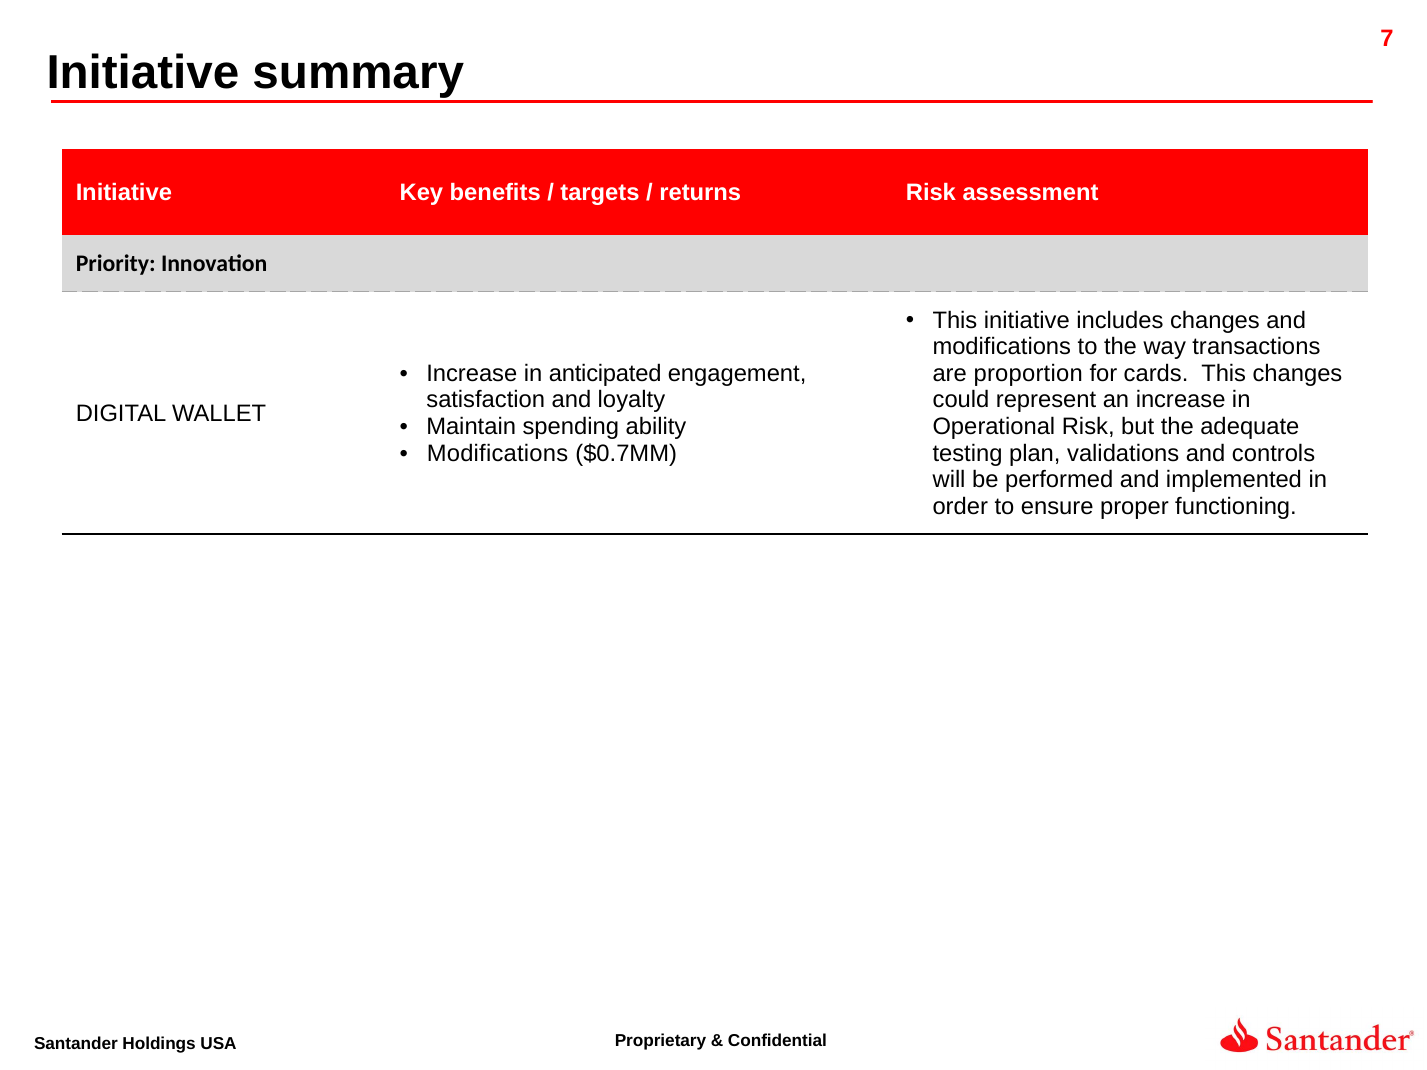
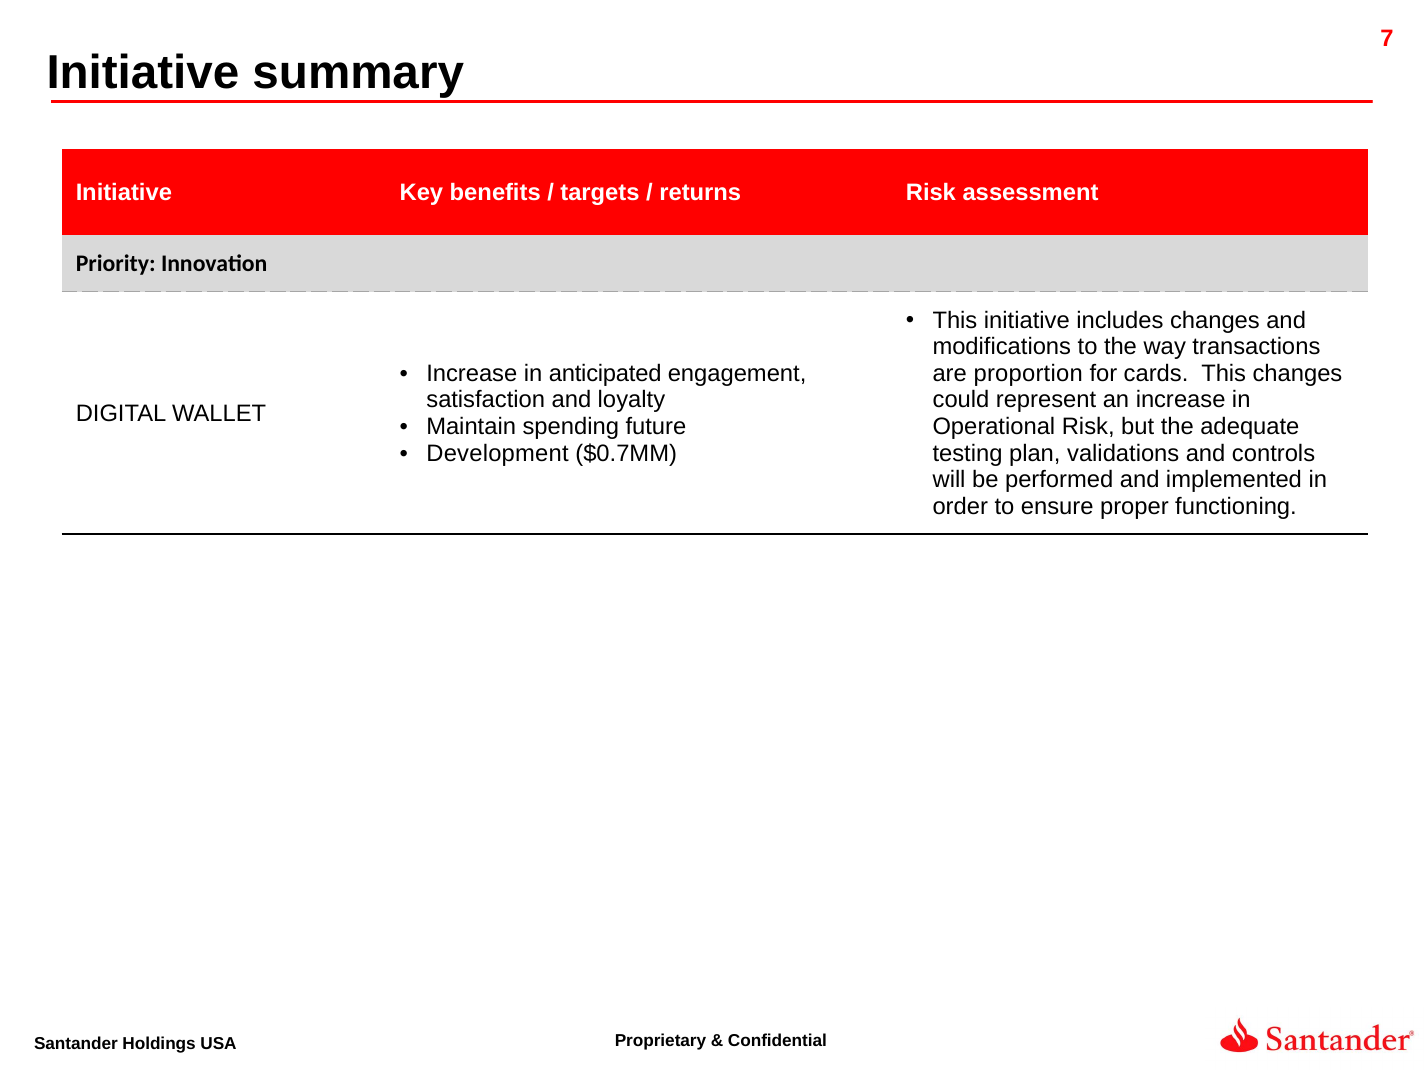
ability: ability -> future (656, 427)
Modifications: Modifications -> Development (498, 453)
